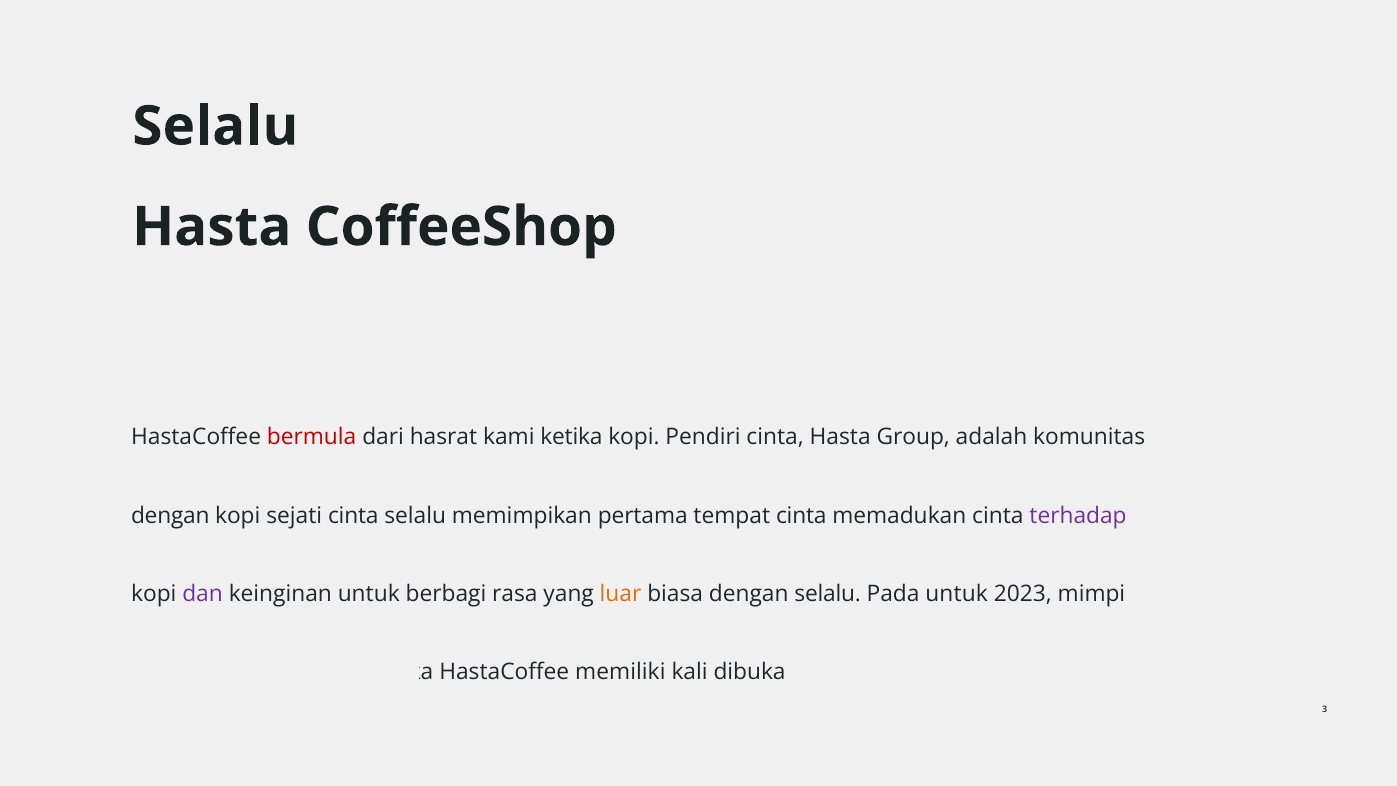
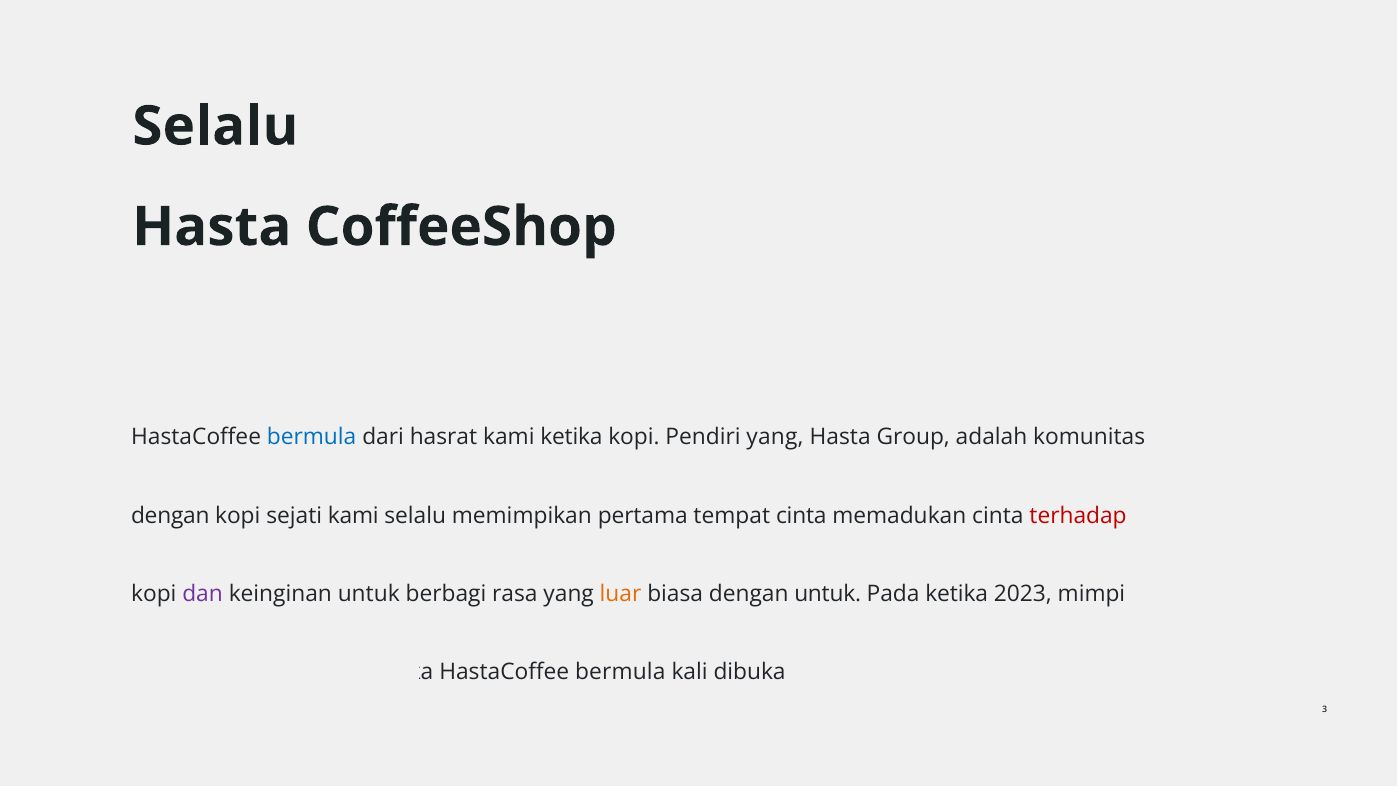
bermula colour: red -> blue (312, 437)
Pendiri cinta: cinta -> yang (775, 437)
sejati cinta: cinta -> kami (353, 516)
terhadap colour: purple -> red (1078, 516)
dengan selalu: selalu -> untuk (828, 594)
Pada untuk: untuk -> ketika (957, 594)
memiliki: memiliki -> bermula (620, 672)
